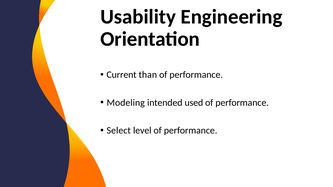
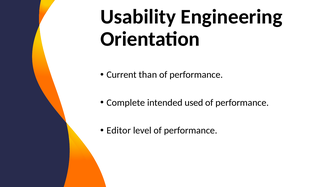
Modeling: Modeling -> Complete (126, 103)
Select: Select -> Editor (119, 131)
